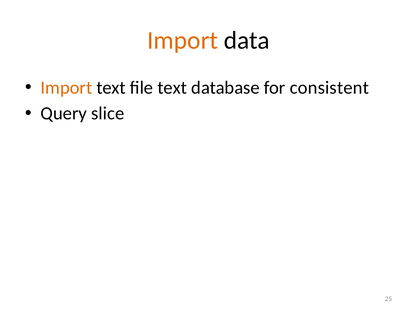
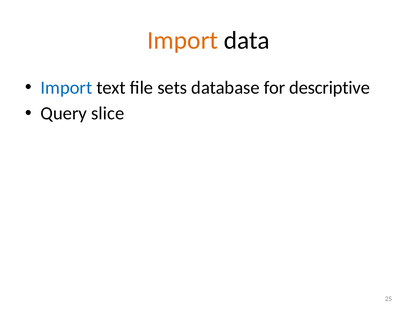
Import colour: orange -> blue (66, 87)
file text: text -> sets (172, 87)
consistent: consistent -> descriptive (330, 87)
